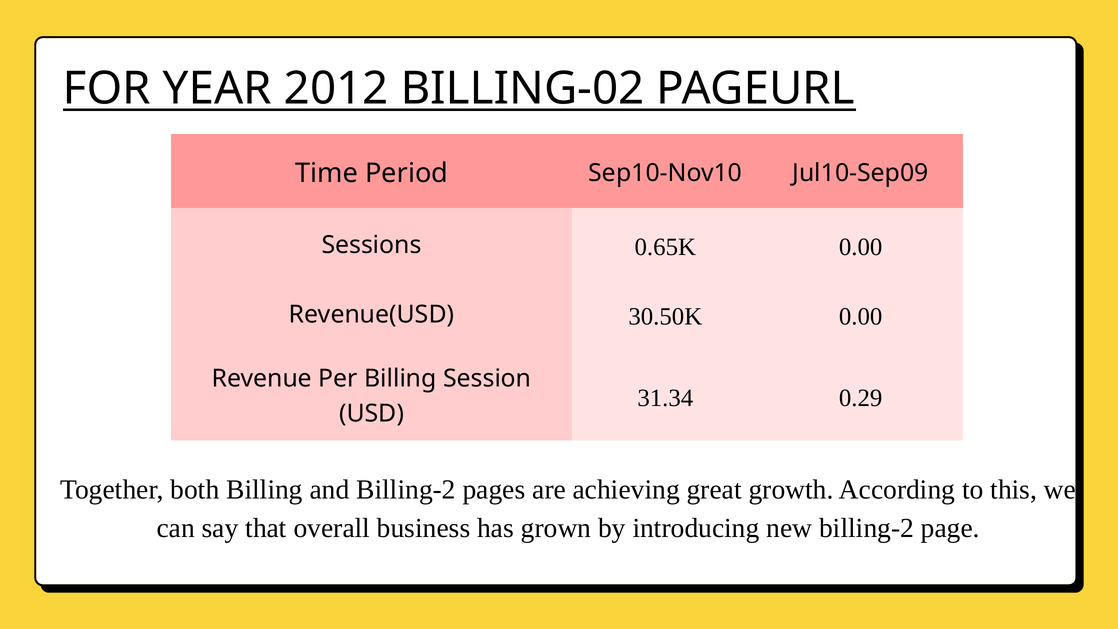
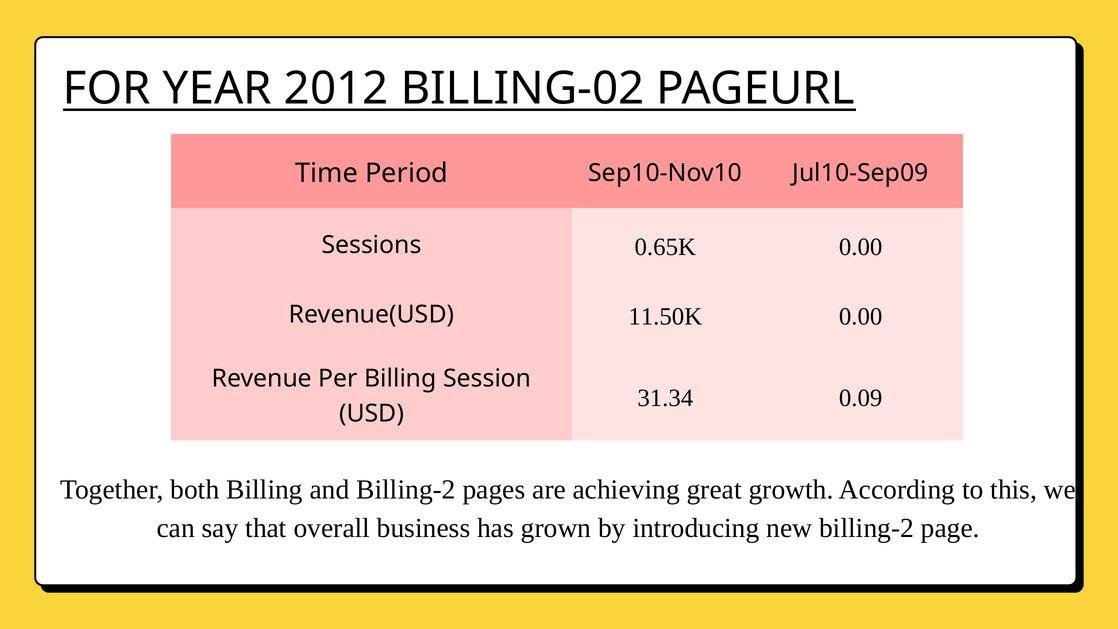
30.50K: 30.50K -> 11.50K (665, 317)
0.29: 0.29 -> 0.09 (861, 398)
